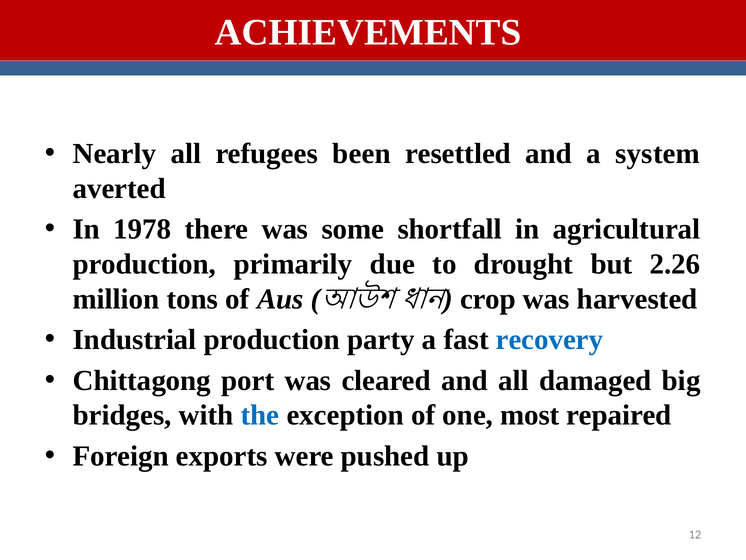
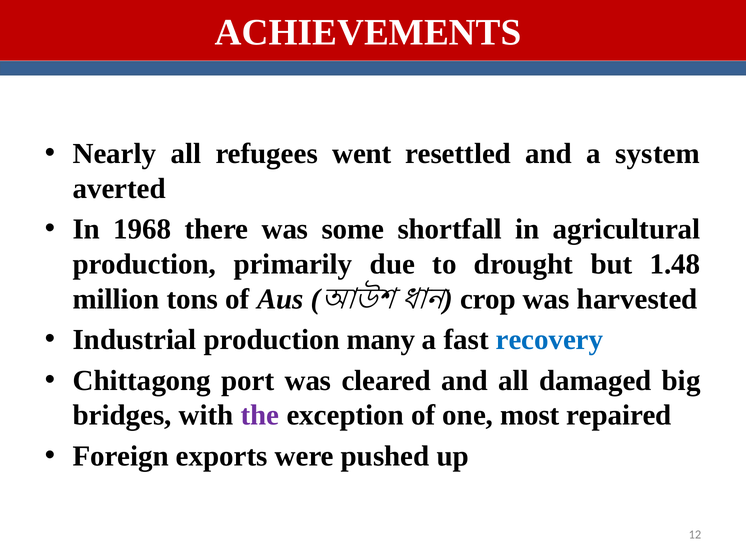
been: been -> went (362, 154)
1978: 1978 -> 1968 (142, 229)
2.26: 2.26 -> 1.48 (675, 264)
party: party -> many (381, 340)
the colour: blue -> purple (260, 415)
